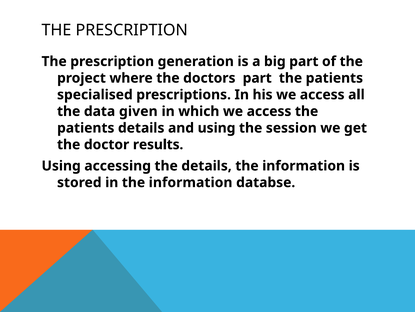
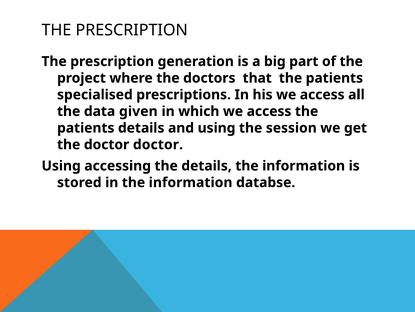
doctors part: part -> that (257, 78)
doctor results: results -> doctor (158, 144)
